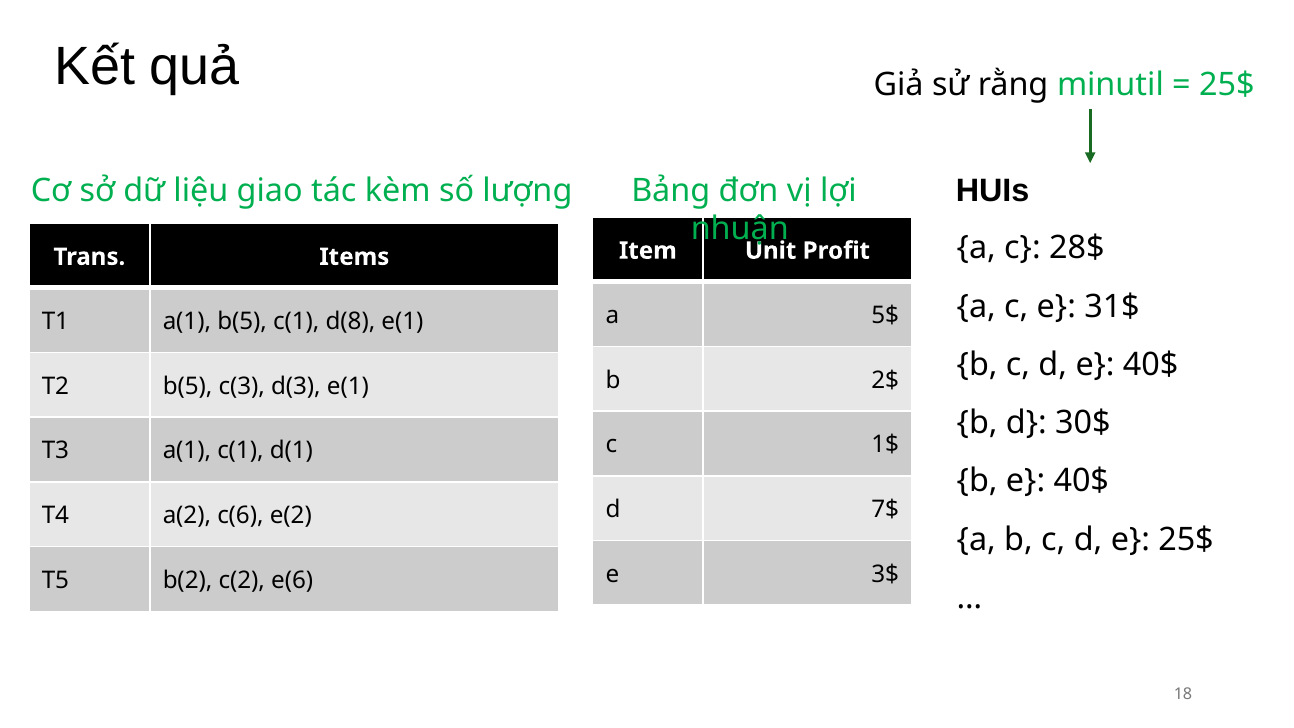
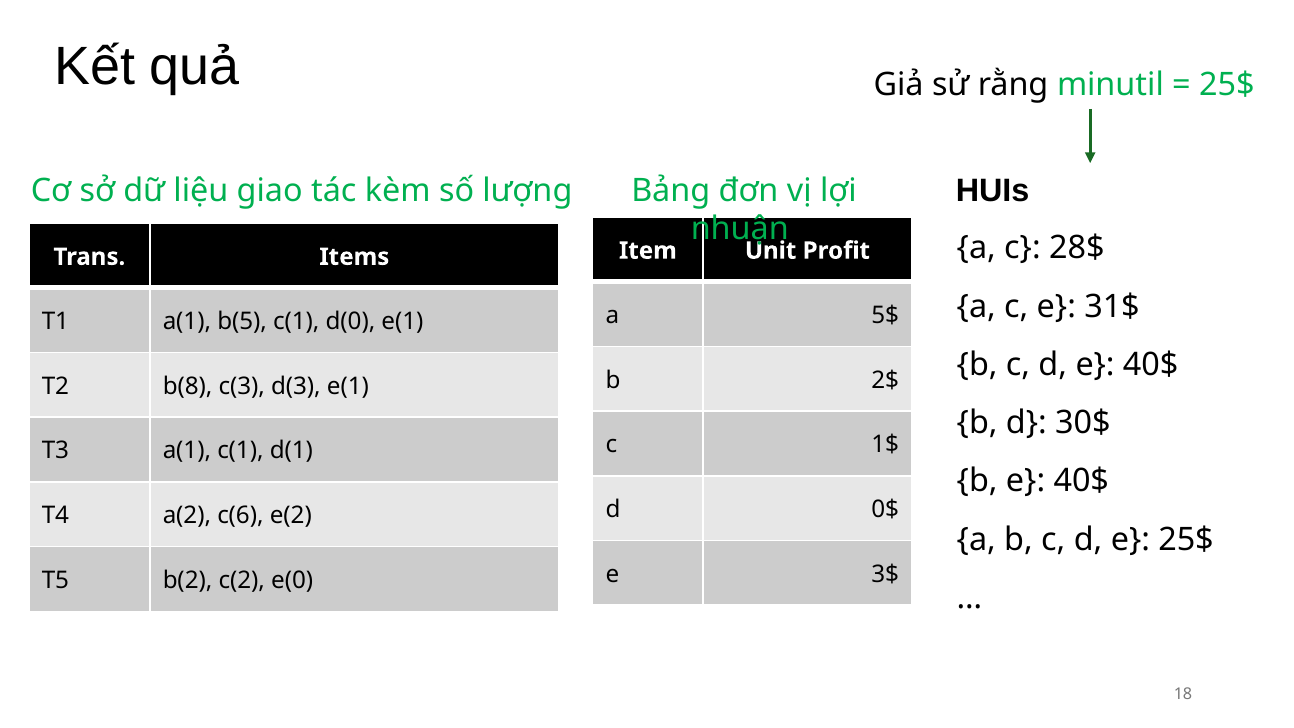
d(8: d(8 -> d(0 (350, 322)
T2 b(5: b(5 -> b(8 (188, 386)
7$: 7$ -> 0$ (885, 509)
e(6: e(6 -> e(0 (292, 580)
